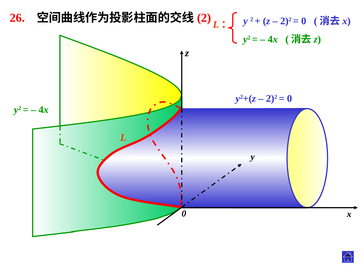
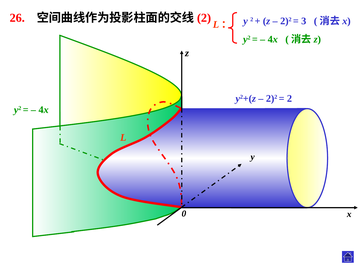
0: 0 -> 3 (304, 21)
0: 0 -> 2 (289, 99)
